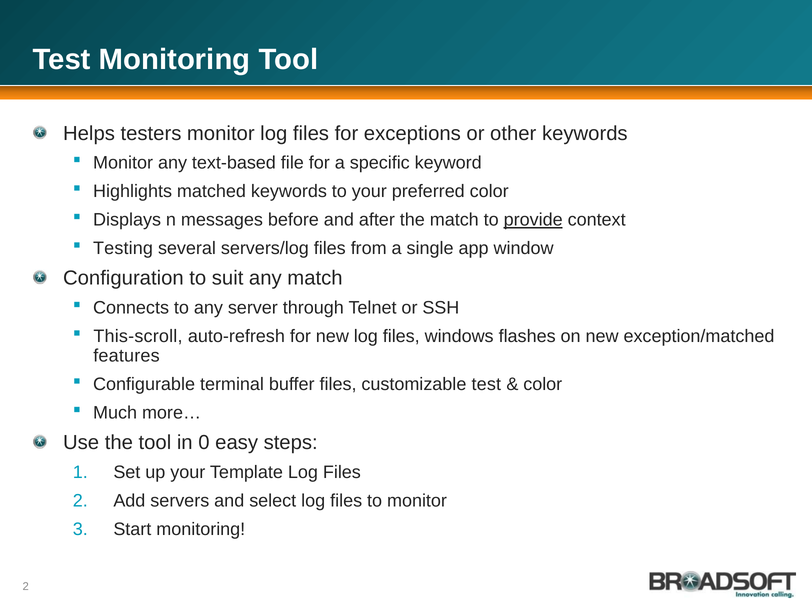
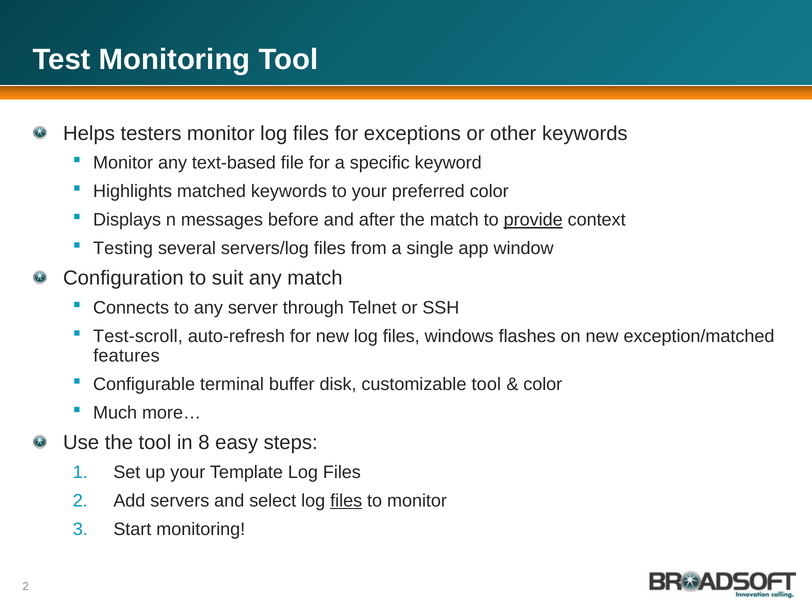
This-scroll: This-scroll -> Test-scroll (138, 336)
buffer files: files -> disk (338, 384)
customizable test: test -> tool (486, 384)
0: 0 -> 8 (204, 443)
files underline: none -> present (346, 501)
